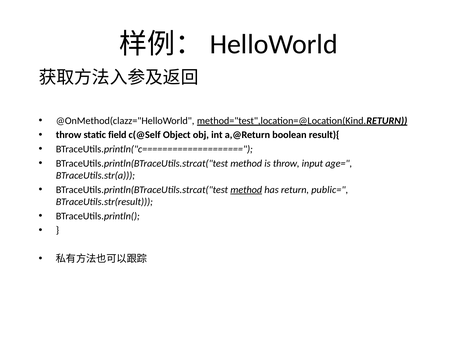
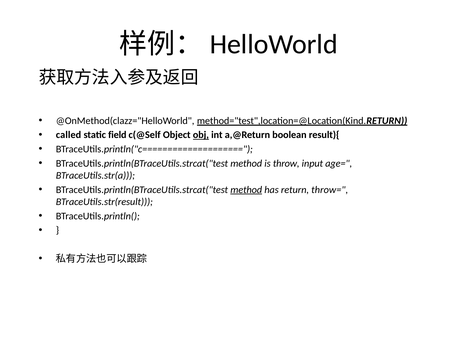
throw: throw -> called (69, 135)
obj underline: none -> present (201, 135)
public=: public= -> throw= (330, 190)
